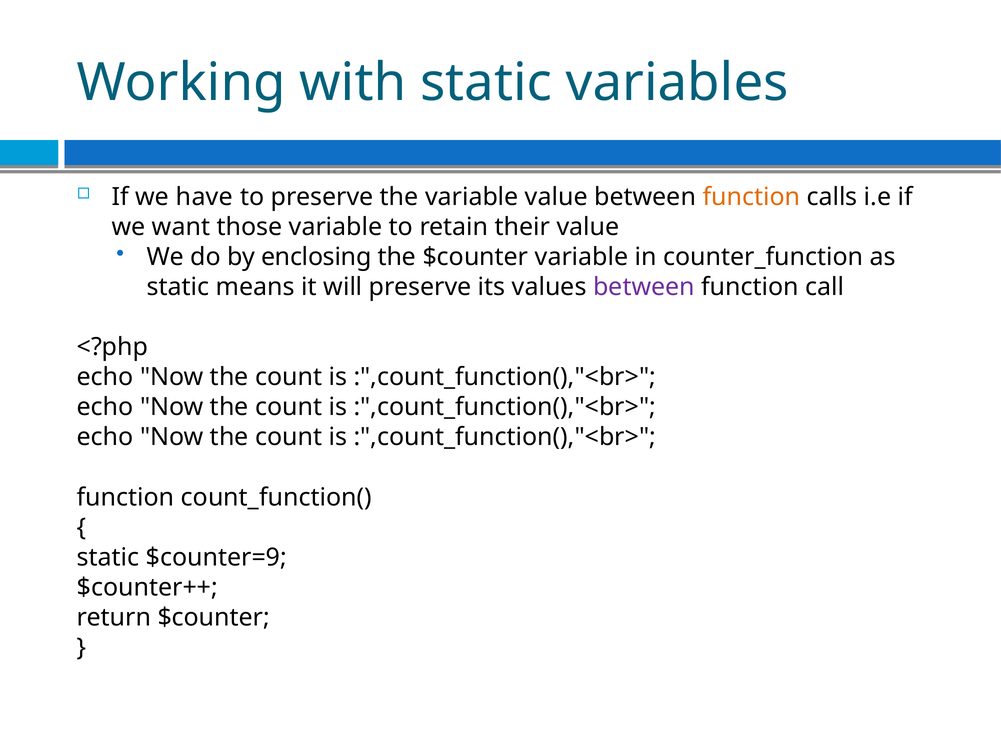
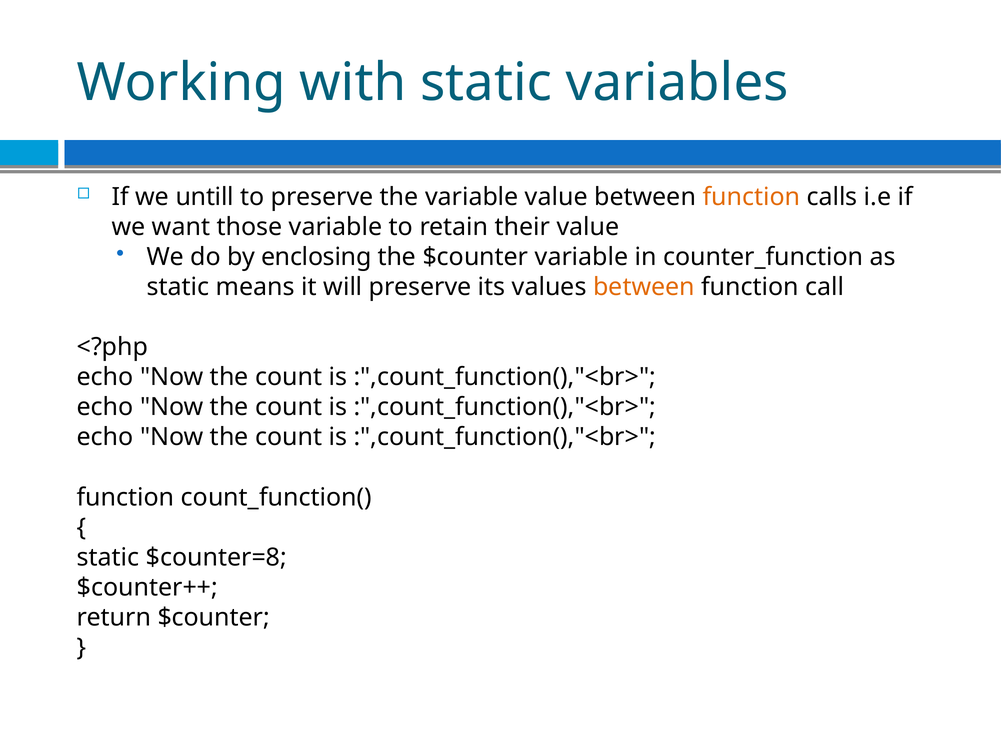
have: have -> untill (205, 197)
between colour: purple -> orange (644, 287)
$counter=9: $counter=9 -> $counter=8 (216, 557)
